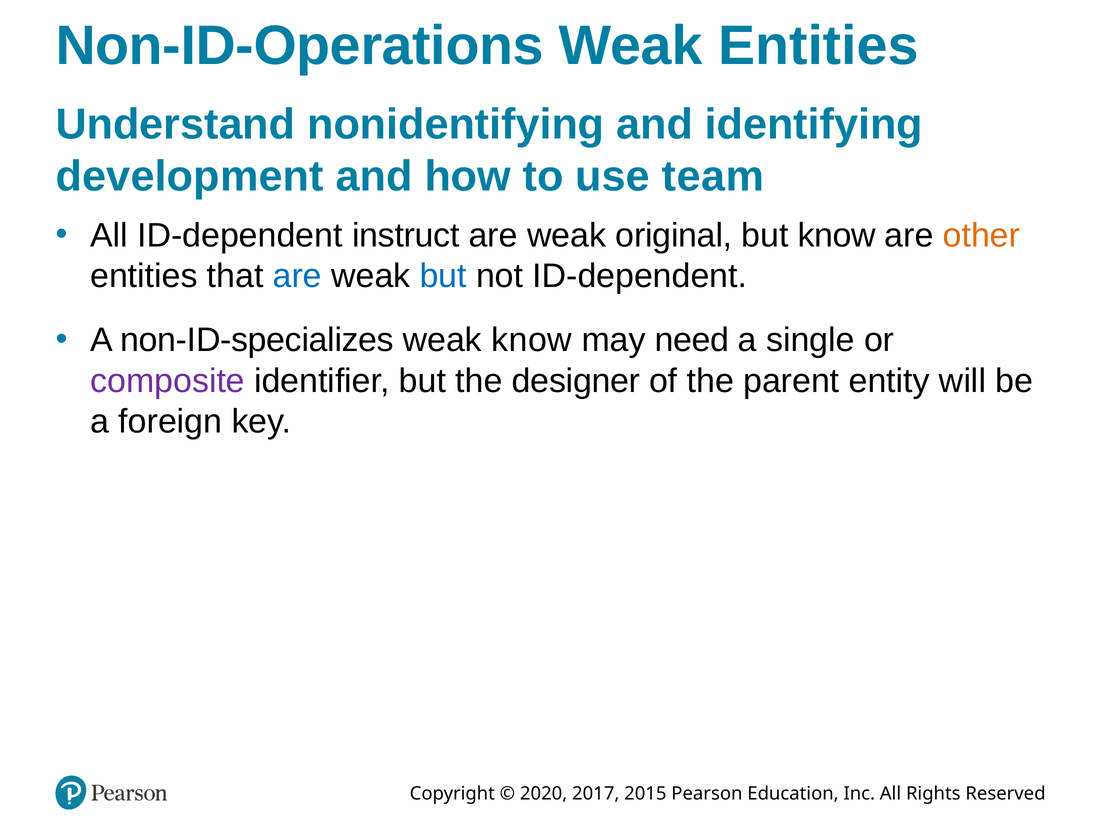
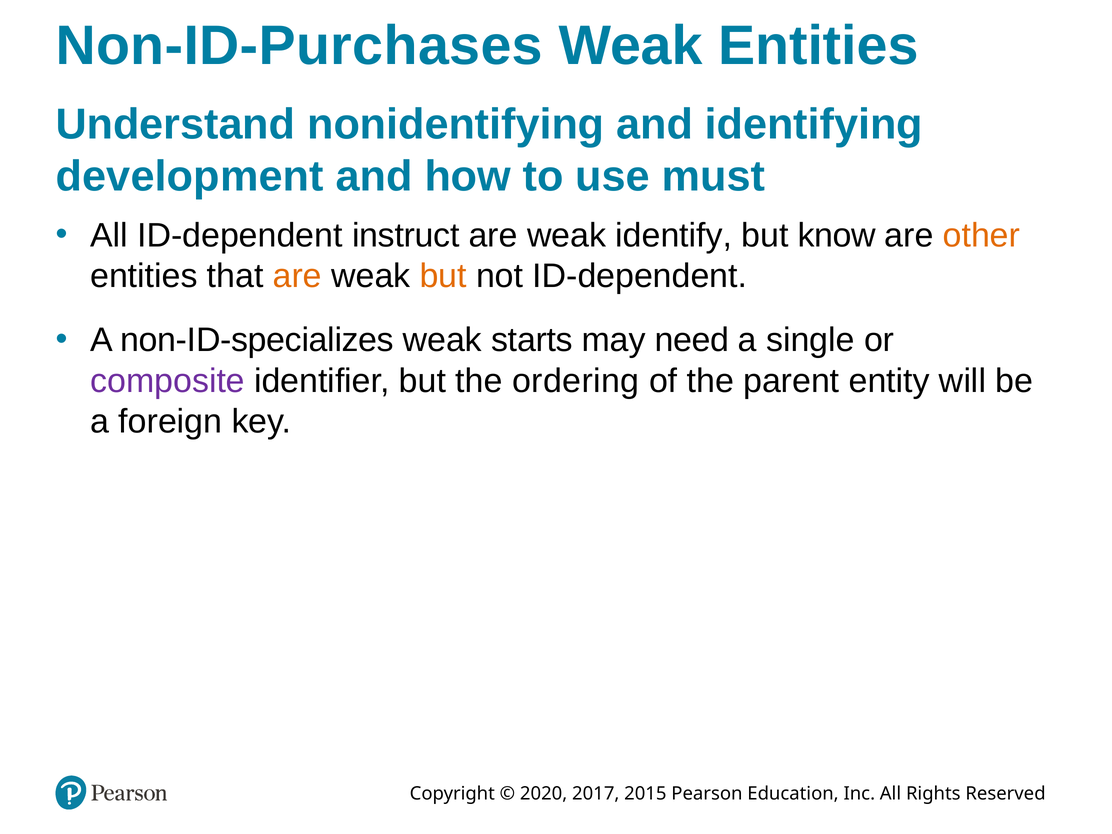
Non-ID-Operations: Non-ID-Operations -> Non-ID-Purchases (299, 46)
team: team -> must (713, 177)
original: original -> identify (674, 235)
are colour: blue -> orange (297, 276)
but colour: blue -> orange (443, 276)
weak know: know -> starts (532, 340)
designer: designer -> ordering (576, 381)
